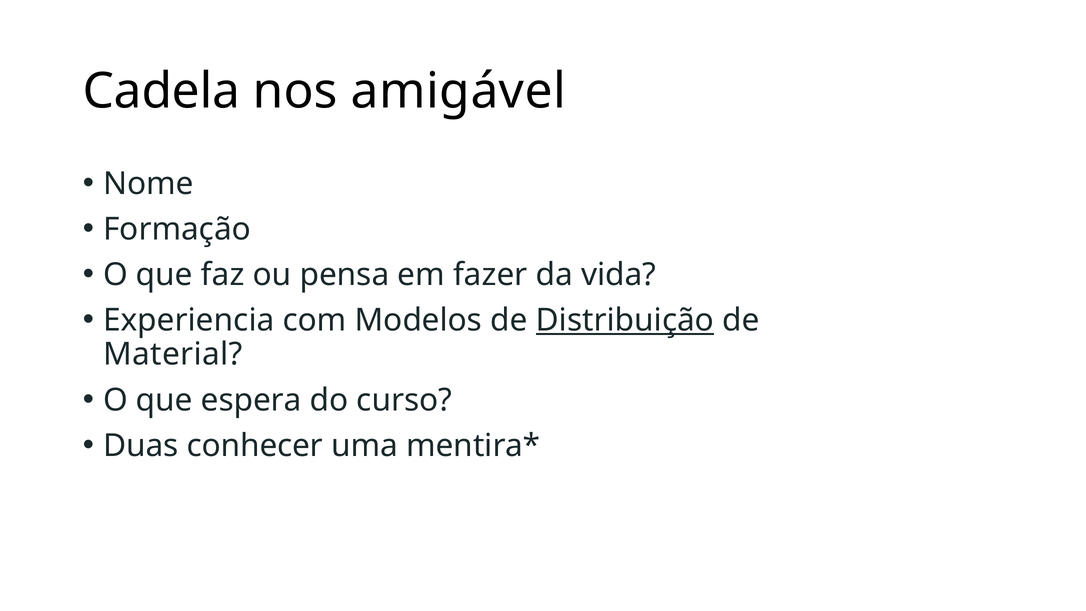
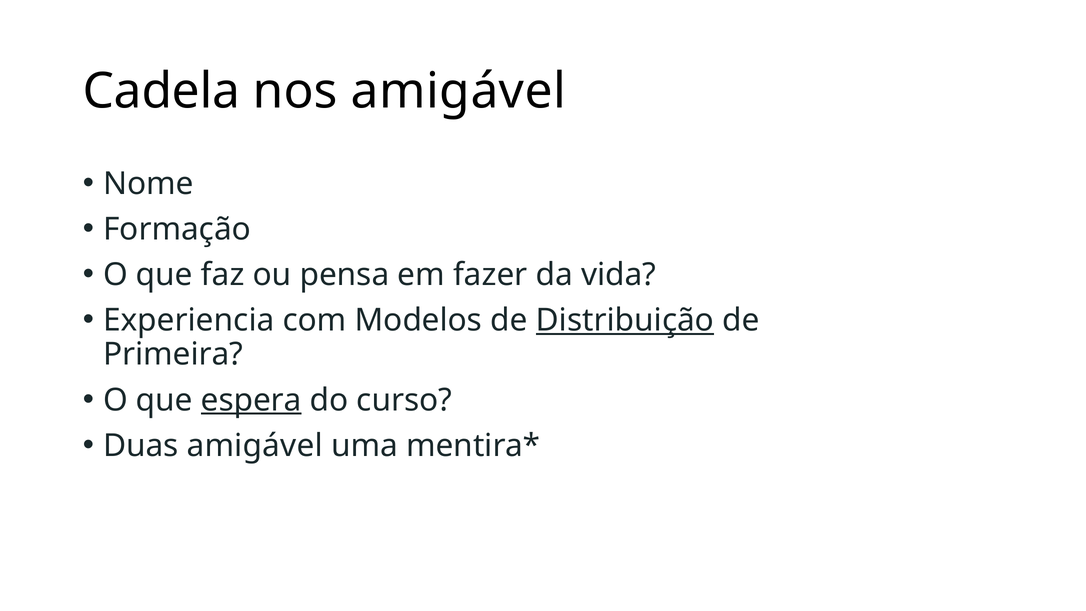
Material: Material -> Primeira (173, 354)
espera underline: none -> present (251, 400)
Duas conhecer: conhecer -> amigável (255, 445)
